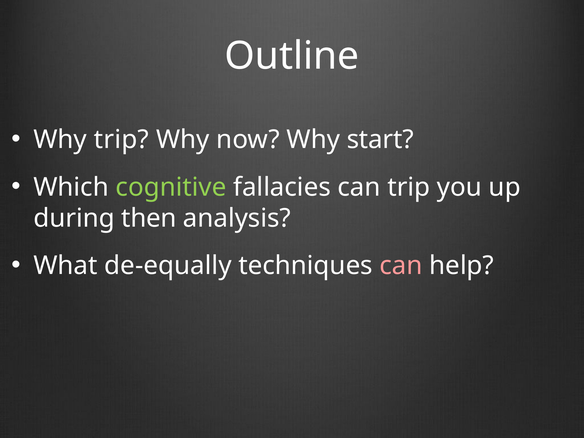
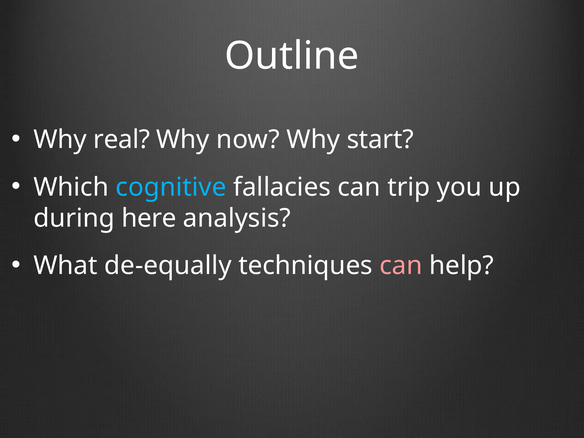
Why trip: trip -> real (122, 140)
cognitive colour: light green -> light blue (171, 187)
then: then -> here (149, 218)
